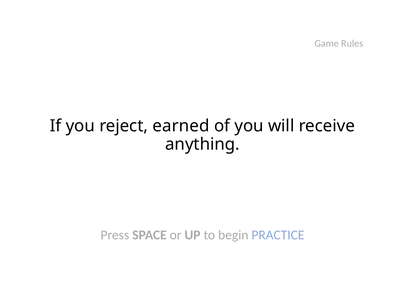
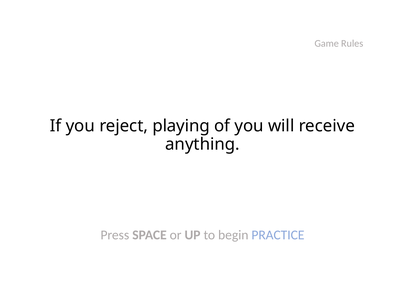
earned: earned -> playing (181, 126)
